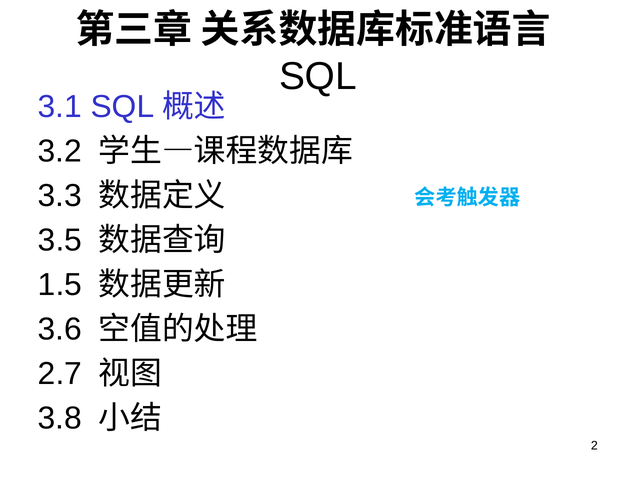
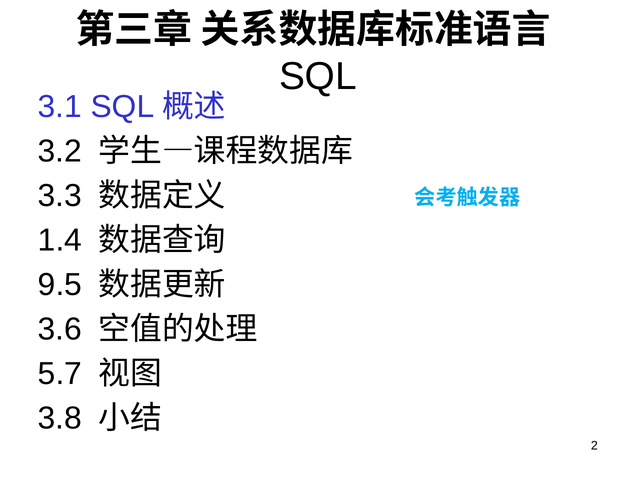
3.5: 3.5 -> 1.4 (60, 240)
1.5: 1.5 -> 9.5 (60, 285)
2.7: 2.7 -> 5.7 (60, 374)
